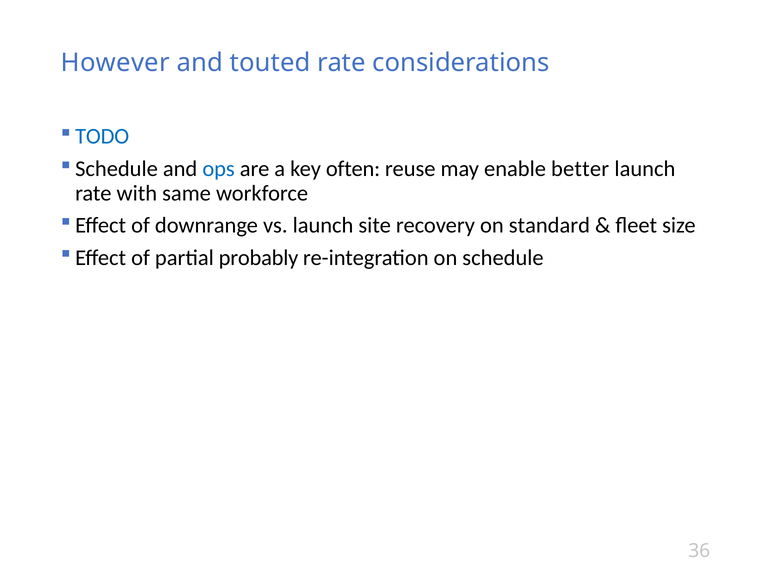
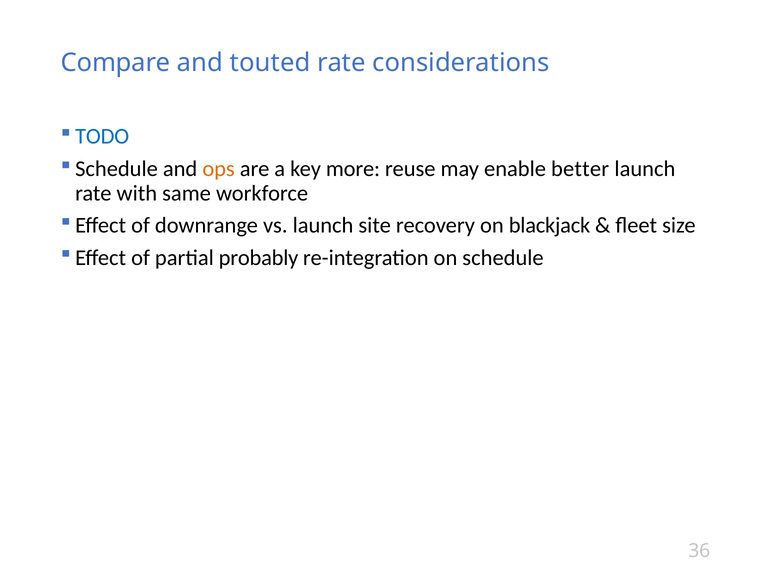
However: However -> Compare (116, 63)
ops colour: blue -> orange (219, 169)
often: often -> more (353, 169)
standard: standard -> blackjack (550, 226)
